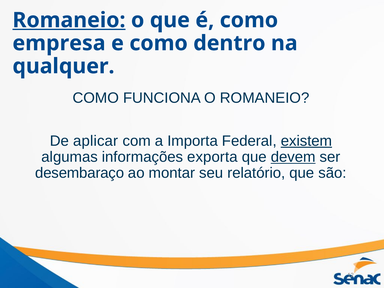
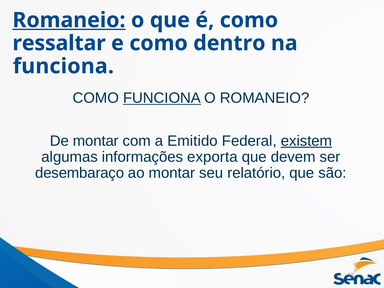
empresa: empresa -> ressaltar (59, 43)
qualquer: qualquer -> funciona (63, 66)
FUNCIONA underline: none -> present (162, 98)
De aplicar: aplicar -> montar (96, 141)
Importa: Importa -> Emitido (193, 141)
devem underline: present -> none (293, 157)
